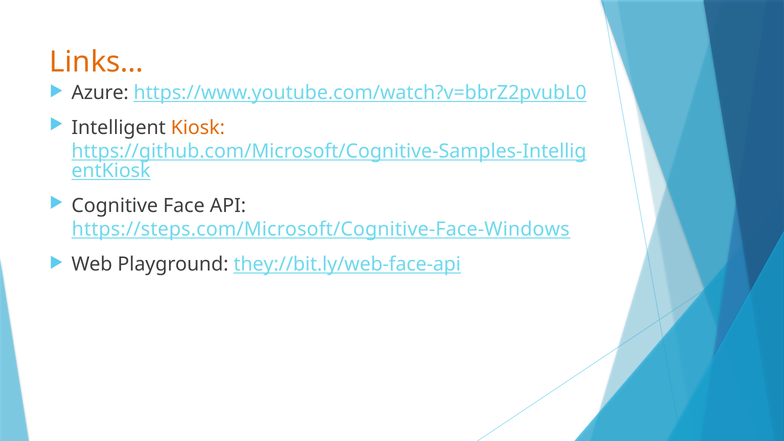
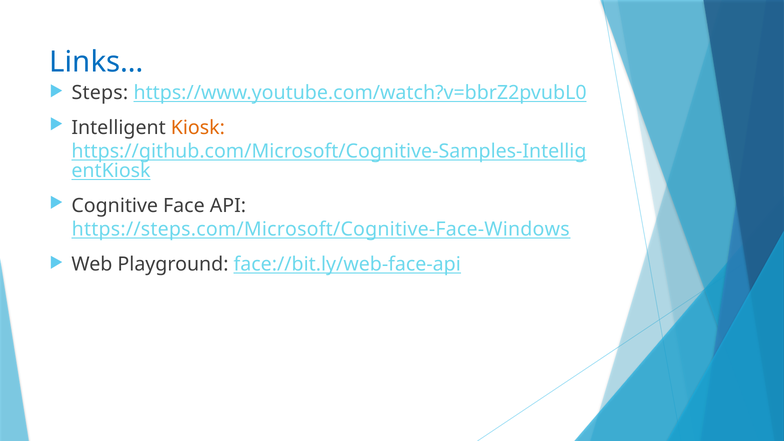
Links… colour: orange -> blue (96, 62)
Azure: Azure -> Steps (100, 93)
they://bit.ly/web-face-api: they://bit.ly/web-face-api -> face://bit.ly/web-face-api (347, 264)
